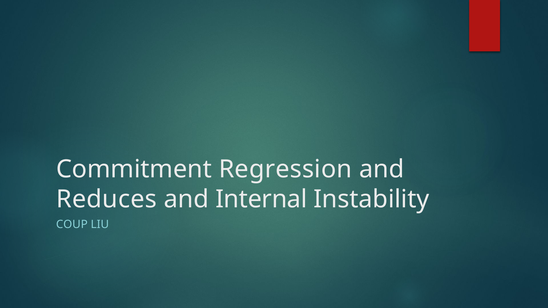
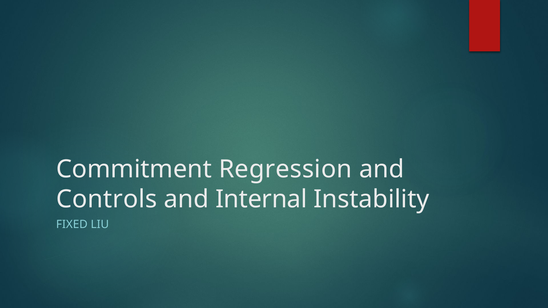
Reduces: Reduces -> Controls (107, 199)
COUP: COUP -> FIXED (72, 224)
